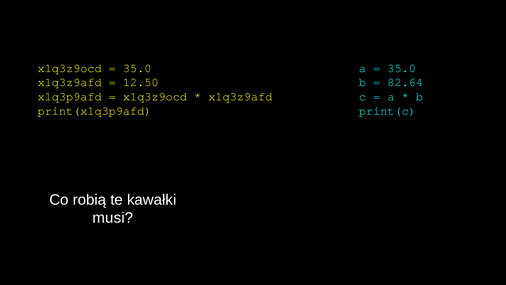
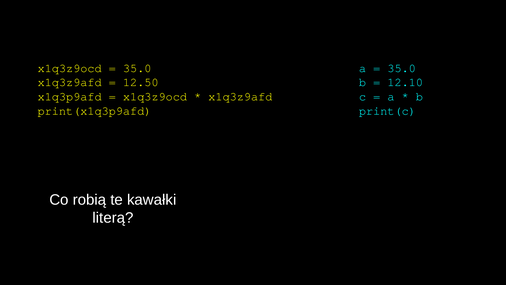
82.64: 82.64 -> 12.10 (405, 82)
musi: musi -> literą (113, 218)
